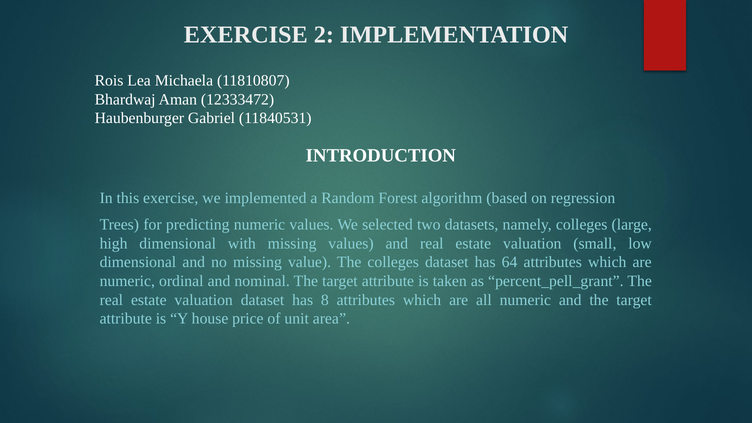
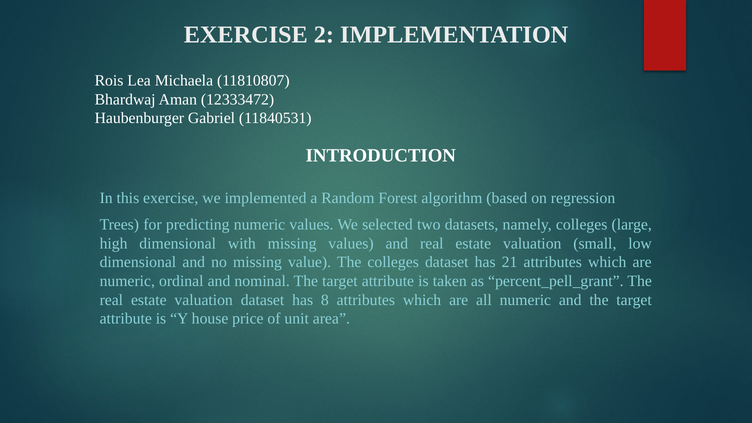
64: 64 -> 21 (510, 262)
